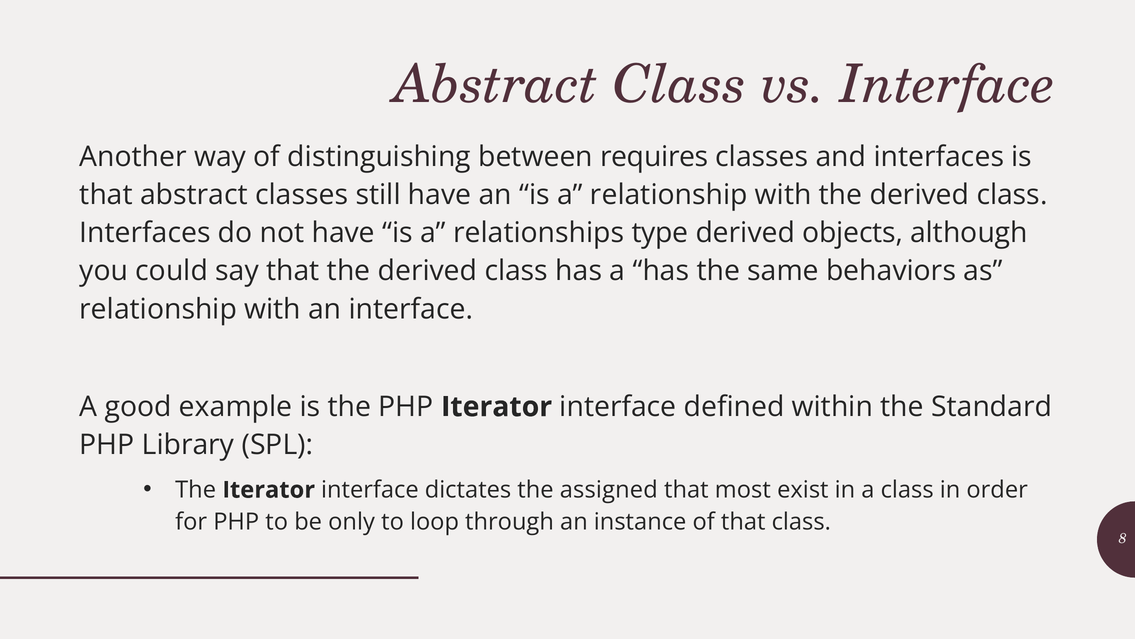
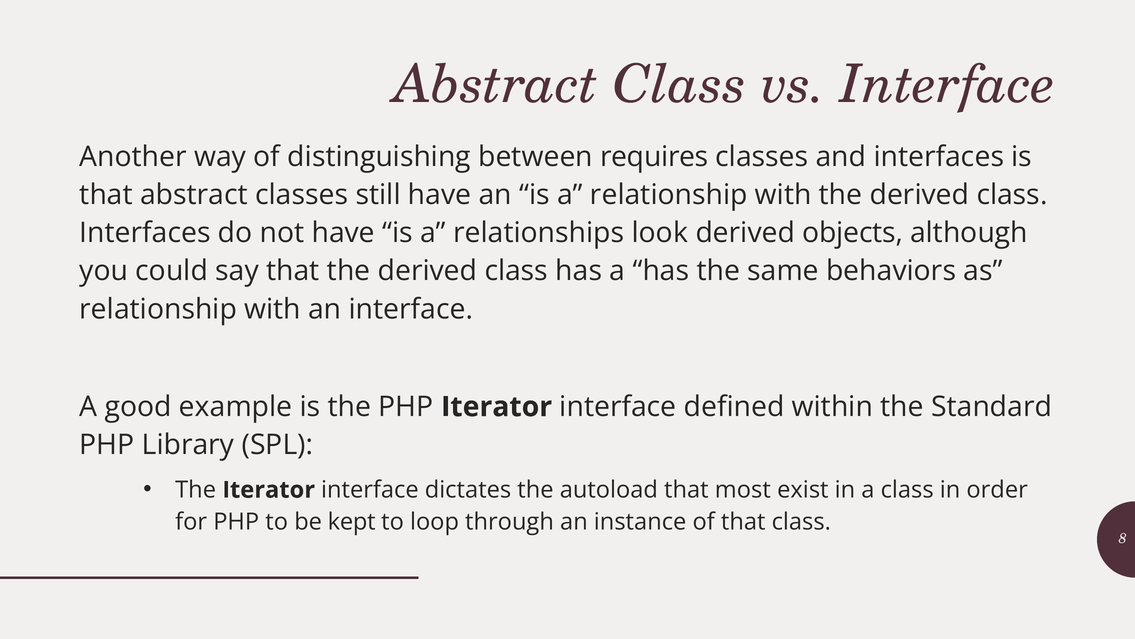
type: type -> look (660, 233)
assigned: assigned -> autoload (609, 489)
only: only -> kept (352, 521)
